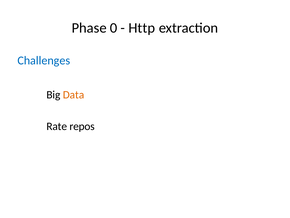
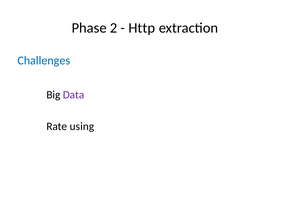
0: 0 -> 2 (114, 28)
Data colour: orange -> purple (74, 95)
repos: repos -> using (82, 126)
